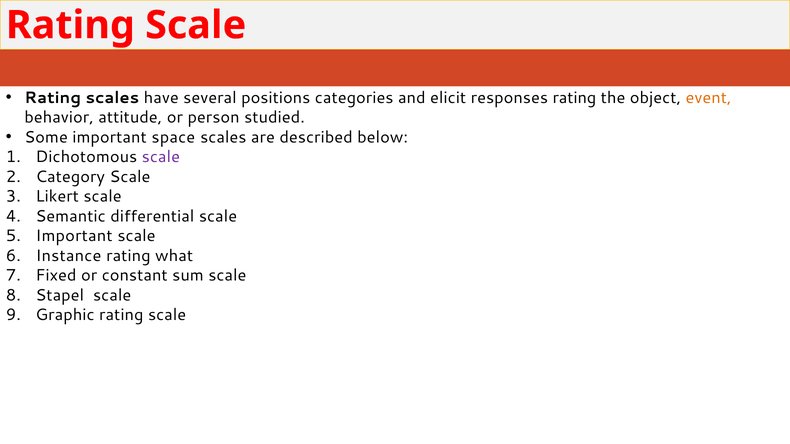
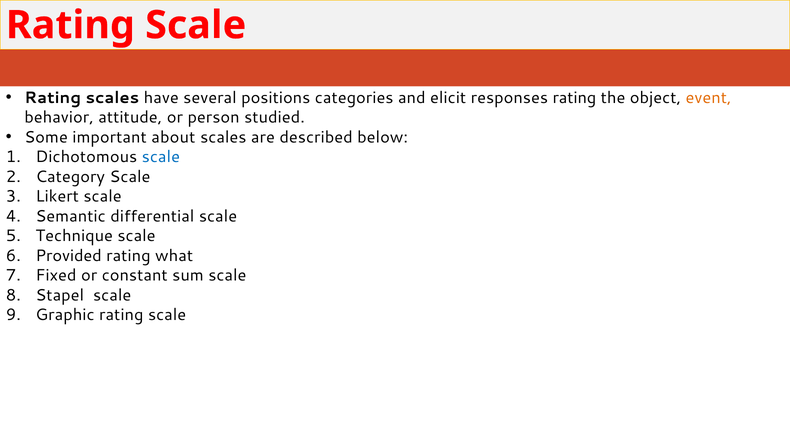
space: space -> about (173, 137)
scale colour: purple -> blue (161, 157)
Important: Important -> Technique (74, 236)
Instance: Instance -> Provided (69, 256)
